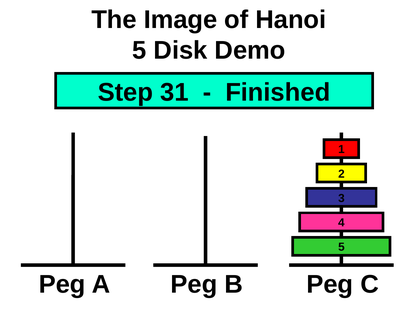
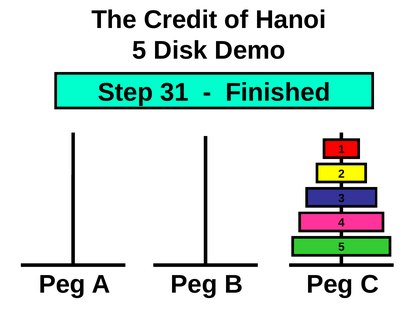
Image: Image -> Credit (181, 20)
